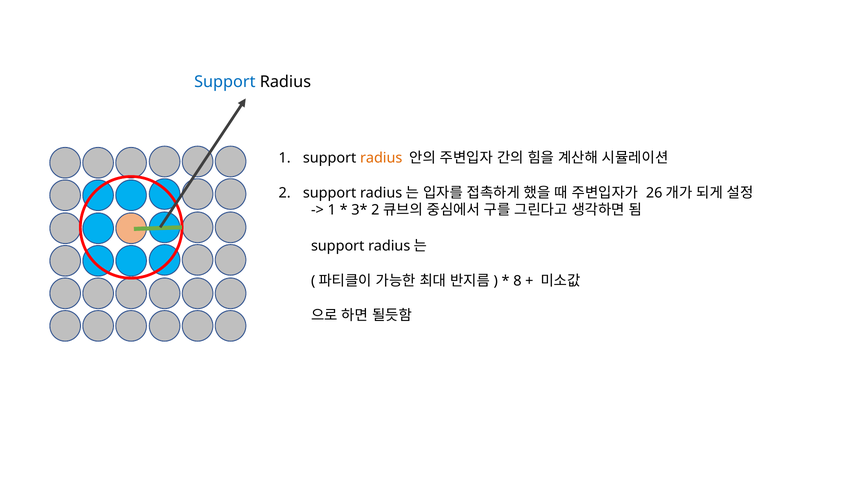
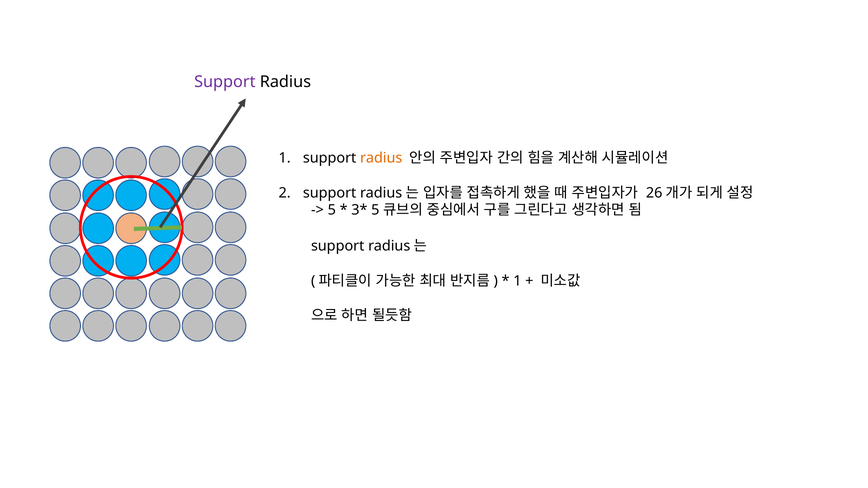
Support colour: blue -> purple (225, 82)
1: 1 -> 5 (332, 210)
2: 2 -> 5 (375, 210)
8: 8 -> 1 (517, 281)
